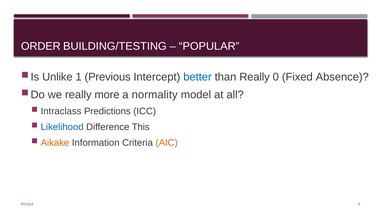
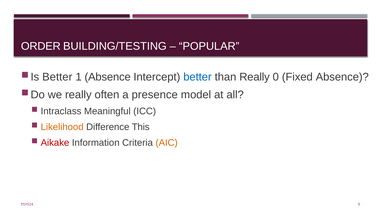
Unlike: Unlike -> Better (57, 77)
1 Previous: Previous -> Absence (108, 77)
more: more -> often (107, 95)
normality: normality -> presence (155, 95)
Predictions: Predictions -> Meaningful (107, 111)
Likelihood colour: blue -> orange (62, 127)
Aikake colour: orange -> red (55, 143)
